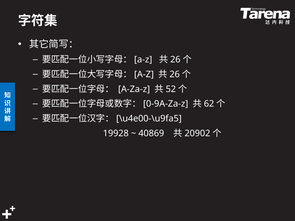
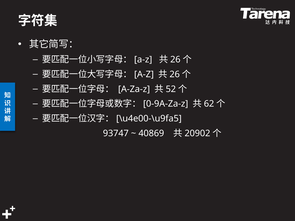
19928: 19928 -> 93747 (116, 133)
